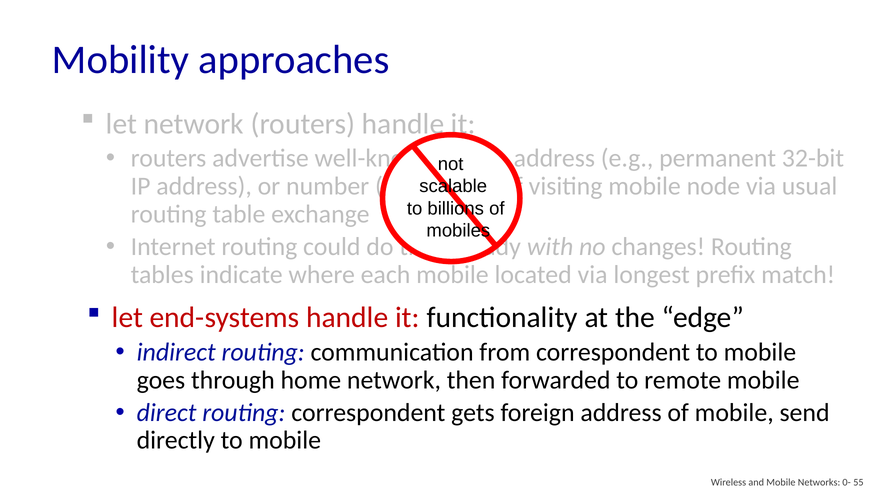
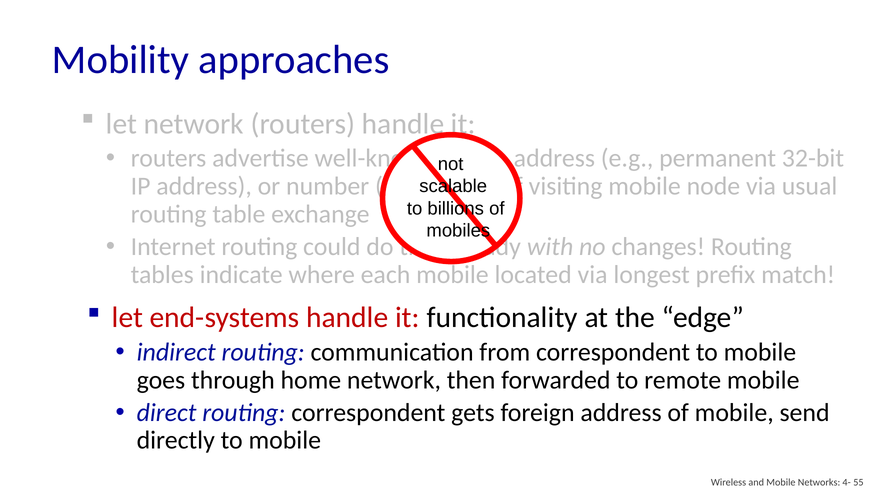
0-: 0- -> 4- (847, 483)
